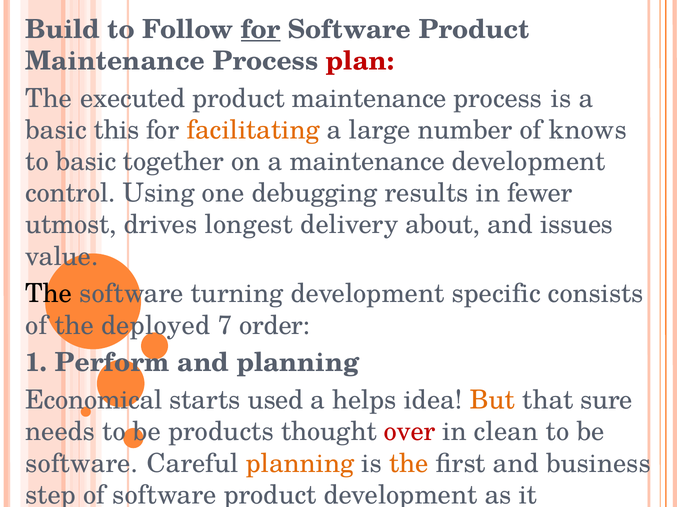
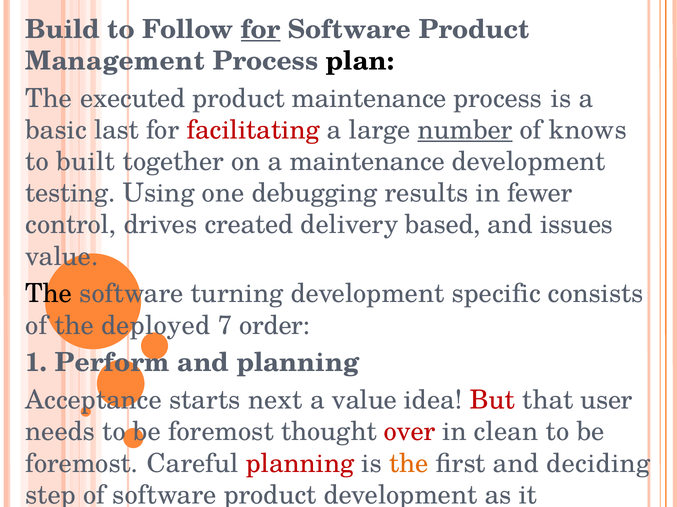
Maintenance: Maintenance -> Management (115, 61)
plan colour: red -> black (360, 61)
this: this -> last (117, 130)
facilitating colour: orange -> red (253, 130)
number underline: none -> present (465, 130)
to basic: basic -> built (86, 162)
control: control -> testing (71, 194)
utmost: utmost -> control (71, 225)
longest: longest -> created (249, 225)
about: about -> based (443, 225)
Economical: Economical -> Acceptance (94, 401)
used: used -> next (275, 401)
a helps: helps -> value (364, 401)
But colour: orange -> red (493, 401)
sure: sure -> user (606, 401)
needs to be products: products -> foremost (221, 432)
software: software -> foremost (82, 464)
planning colour: orange -> red (300, 464)
and business: business -> deciding (598, 464)
